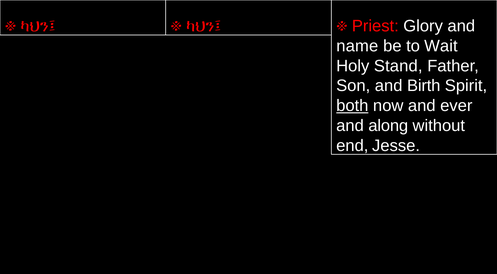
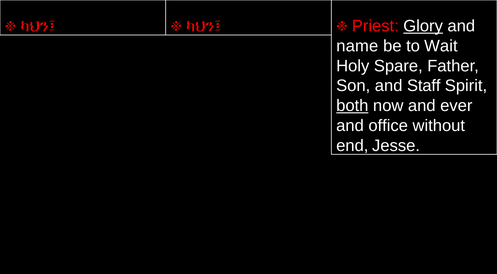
Glory underline: none -> present (423, 26)
Stand: Stand -> Spare (398, 66)
Birth: Birth -> Staff (424, 86)
along: along -> office (388, 125)
